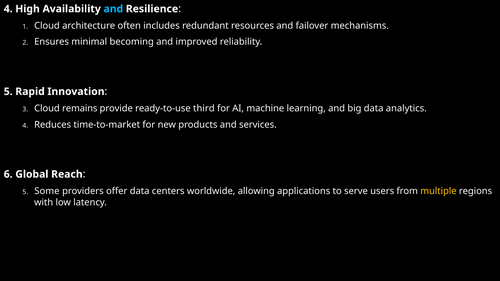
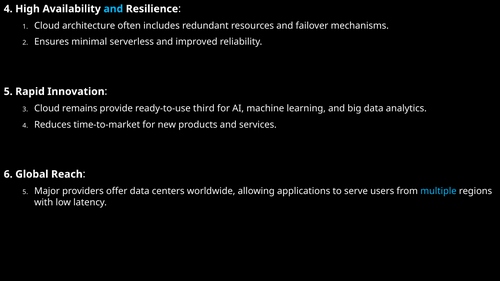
becoming: becoming -> serverless (132, 42)
Some: Some -> Major (47, 191)
multiple colour: yellow -> light blue (438, 191)
